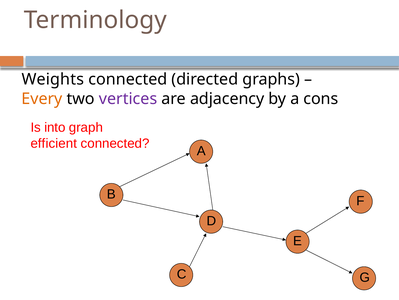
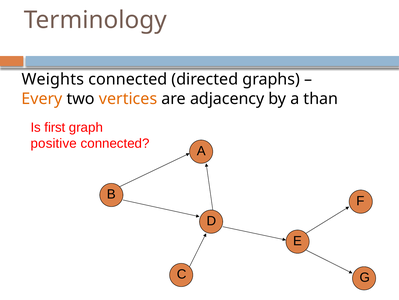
vertices colour: purple -> orange (128, 99)
cons: cons -> than (321, 99)
into: into -> first (55, 127)
efficient: efficient -> positive (54, 143)
